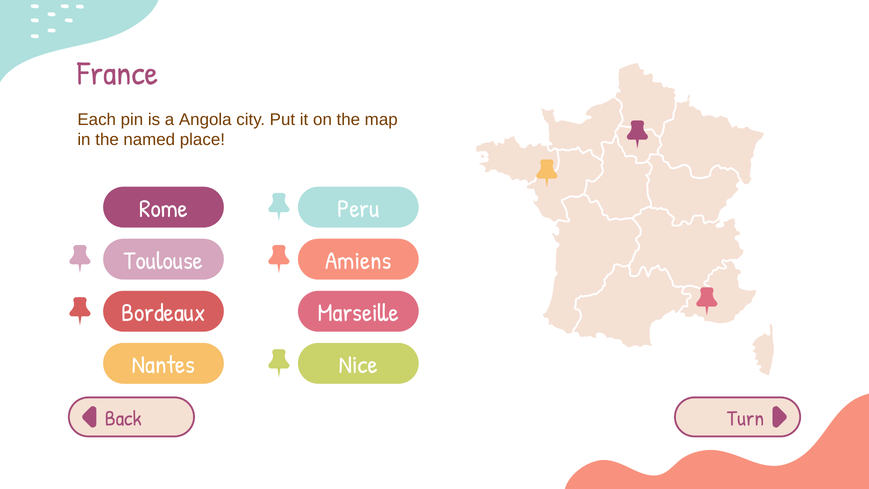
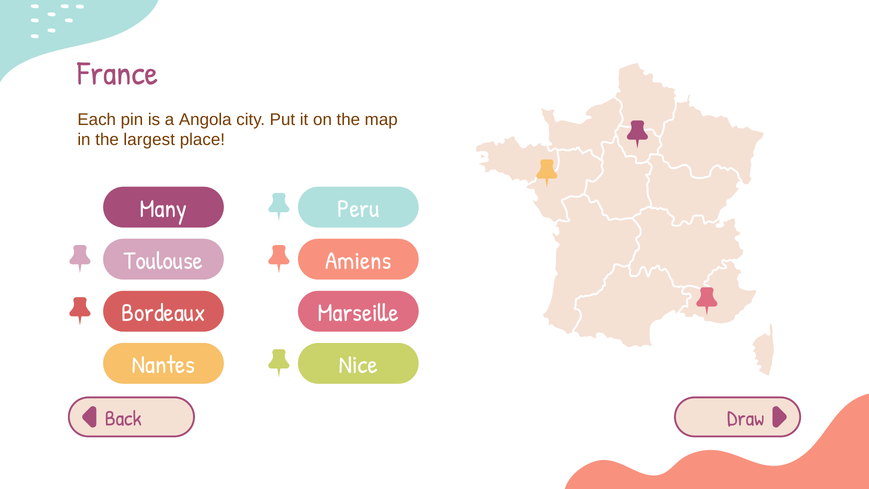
named: named -> largest (149, 140)
Rome: Rome -> Many (163, 209)
Turn: Turn -> Draw (746, 418)
